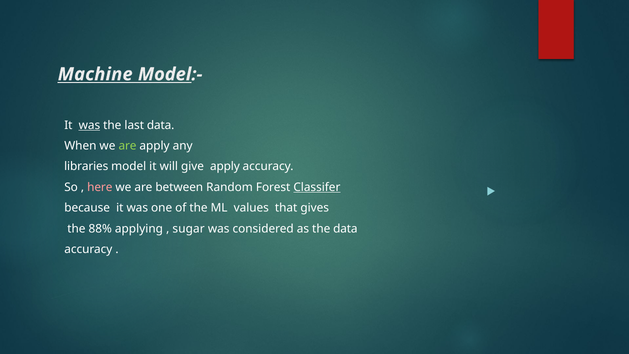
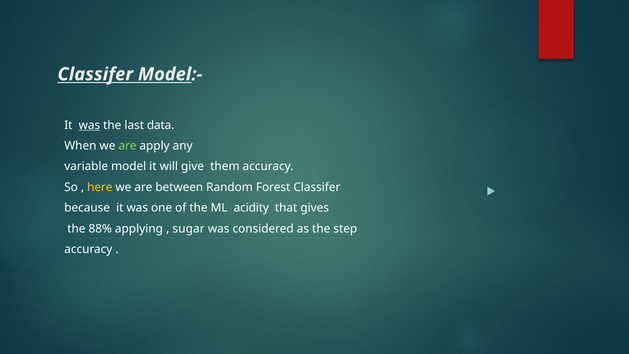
Machine: Machine -> Classifer (95, 74)
libraries: libraries -> variable (86, 166)
give apply: apply -> them (225, 166)
here colour: pink -> yellow (100, 187)
Classifer underline: present -> none (317, 187)
values: values -> acidity (251, 208)
the data: data -> step (345, 229)
